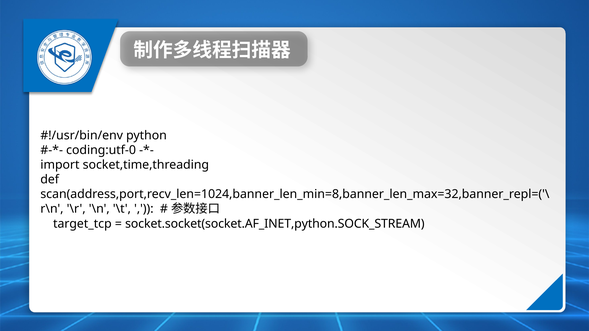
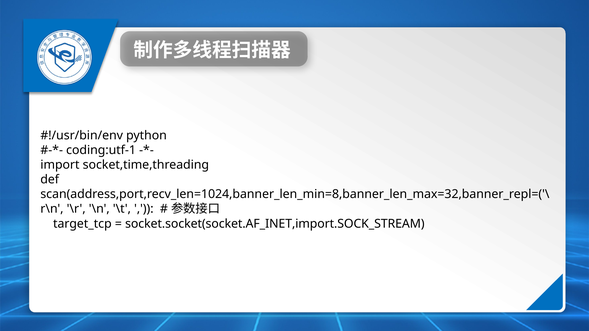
coding:utf-0: coding:utf-0 -> coding:utf-1 (101, 150)
socket.socket(socket.AF_INET,python.SOCK_STREAM: socket.socket(socket.AF_INET,python.SOCK_STREAM -> socket.socket(socket.AF_INET,import.SOCK_STREAM (275, 224)
